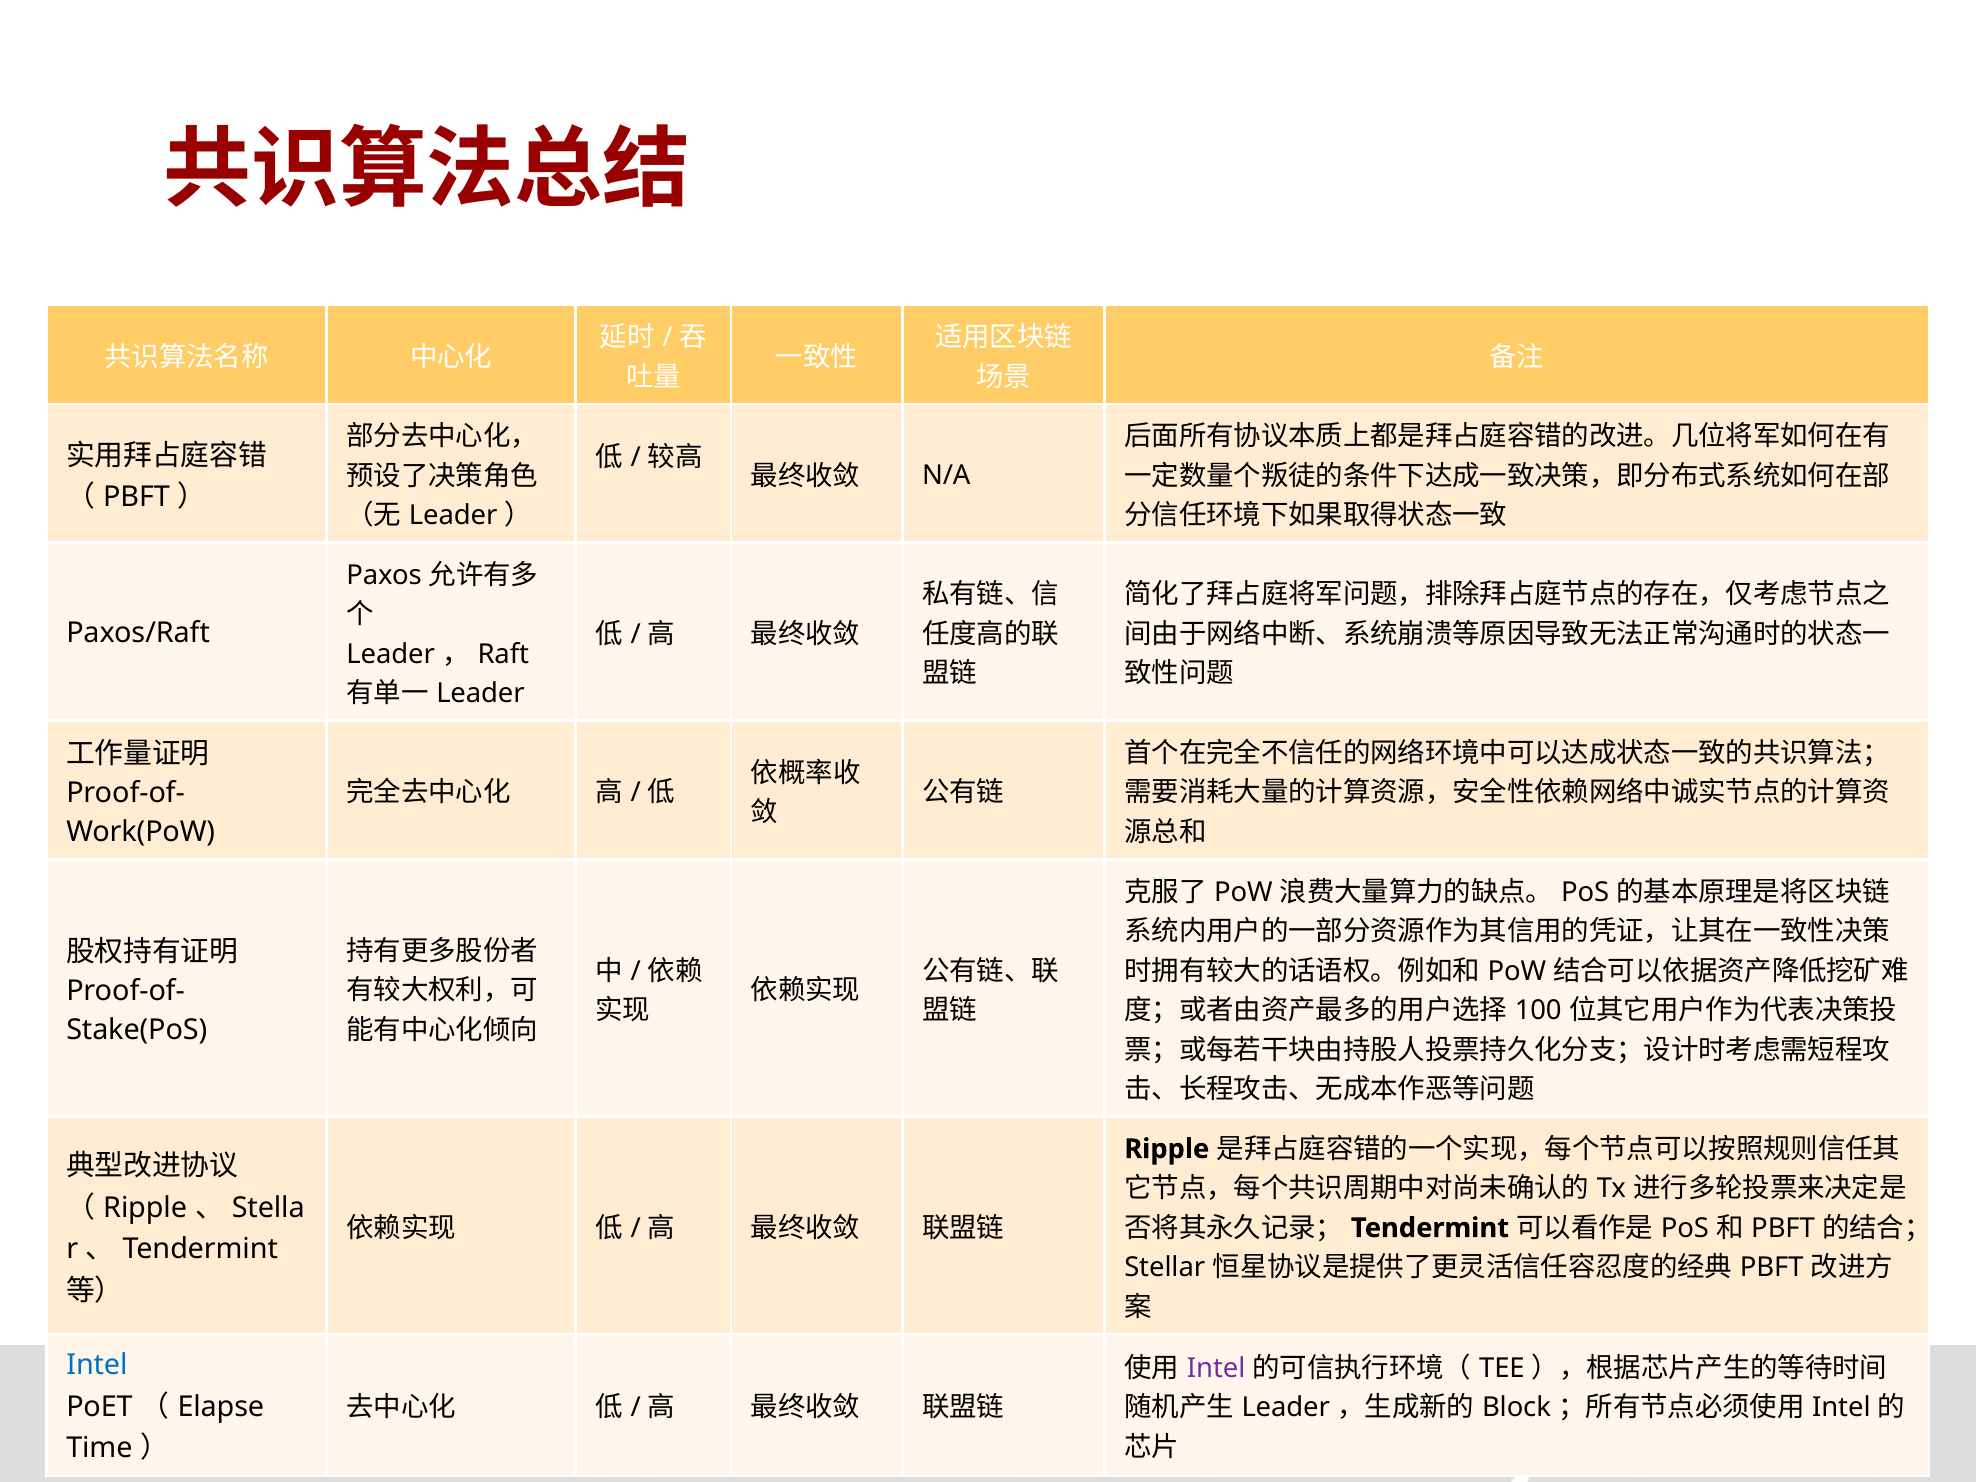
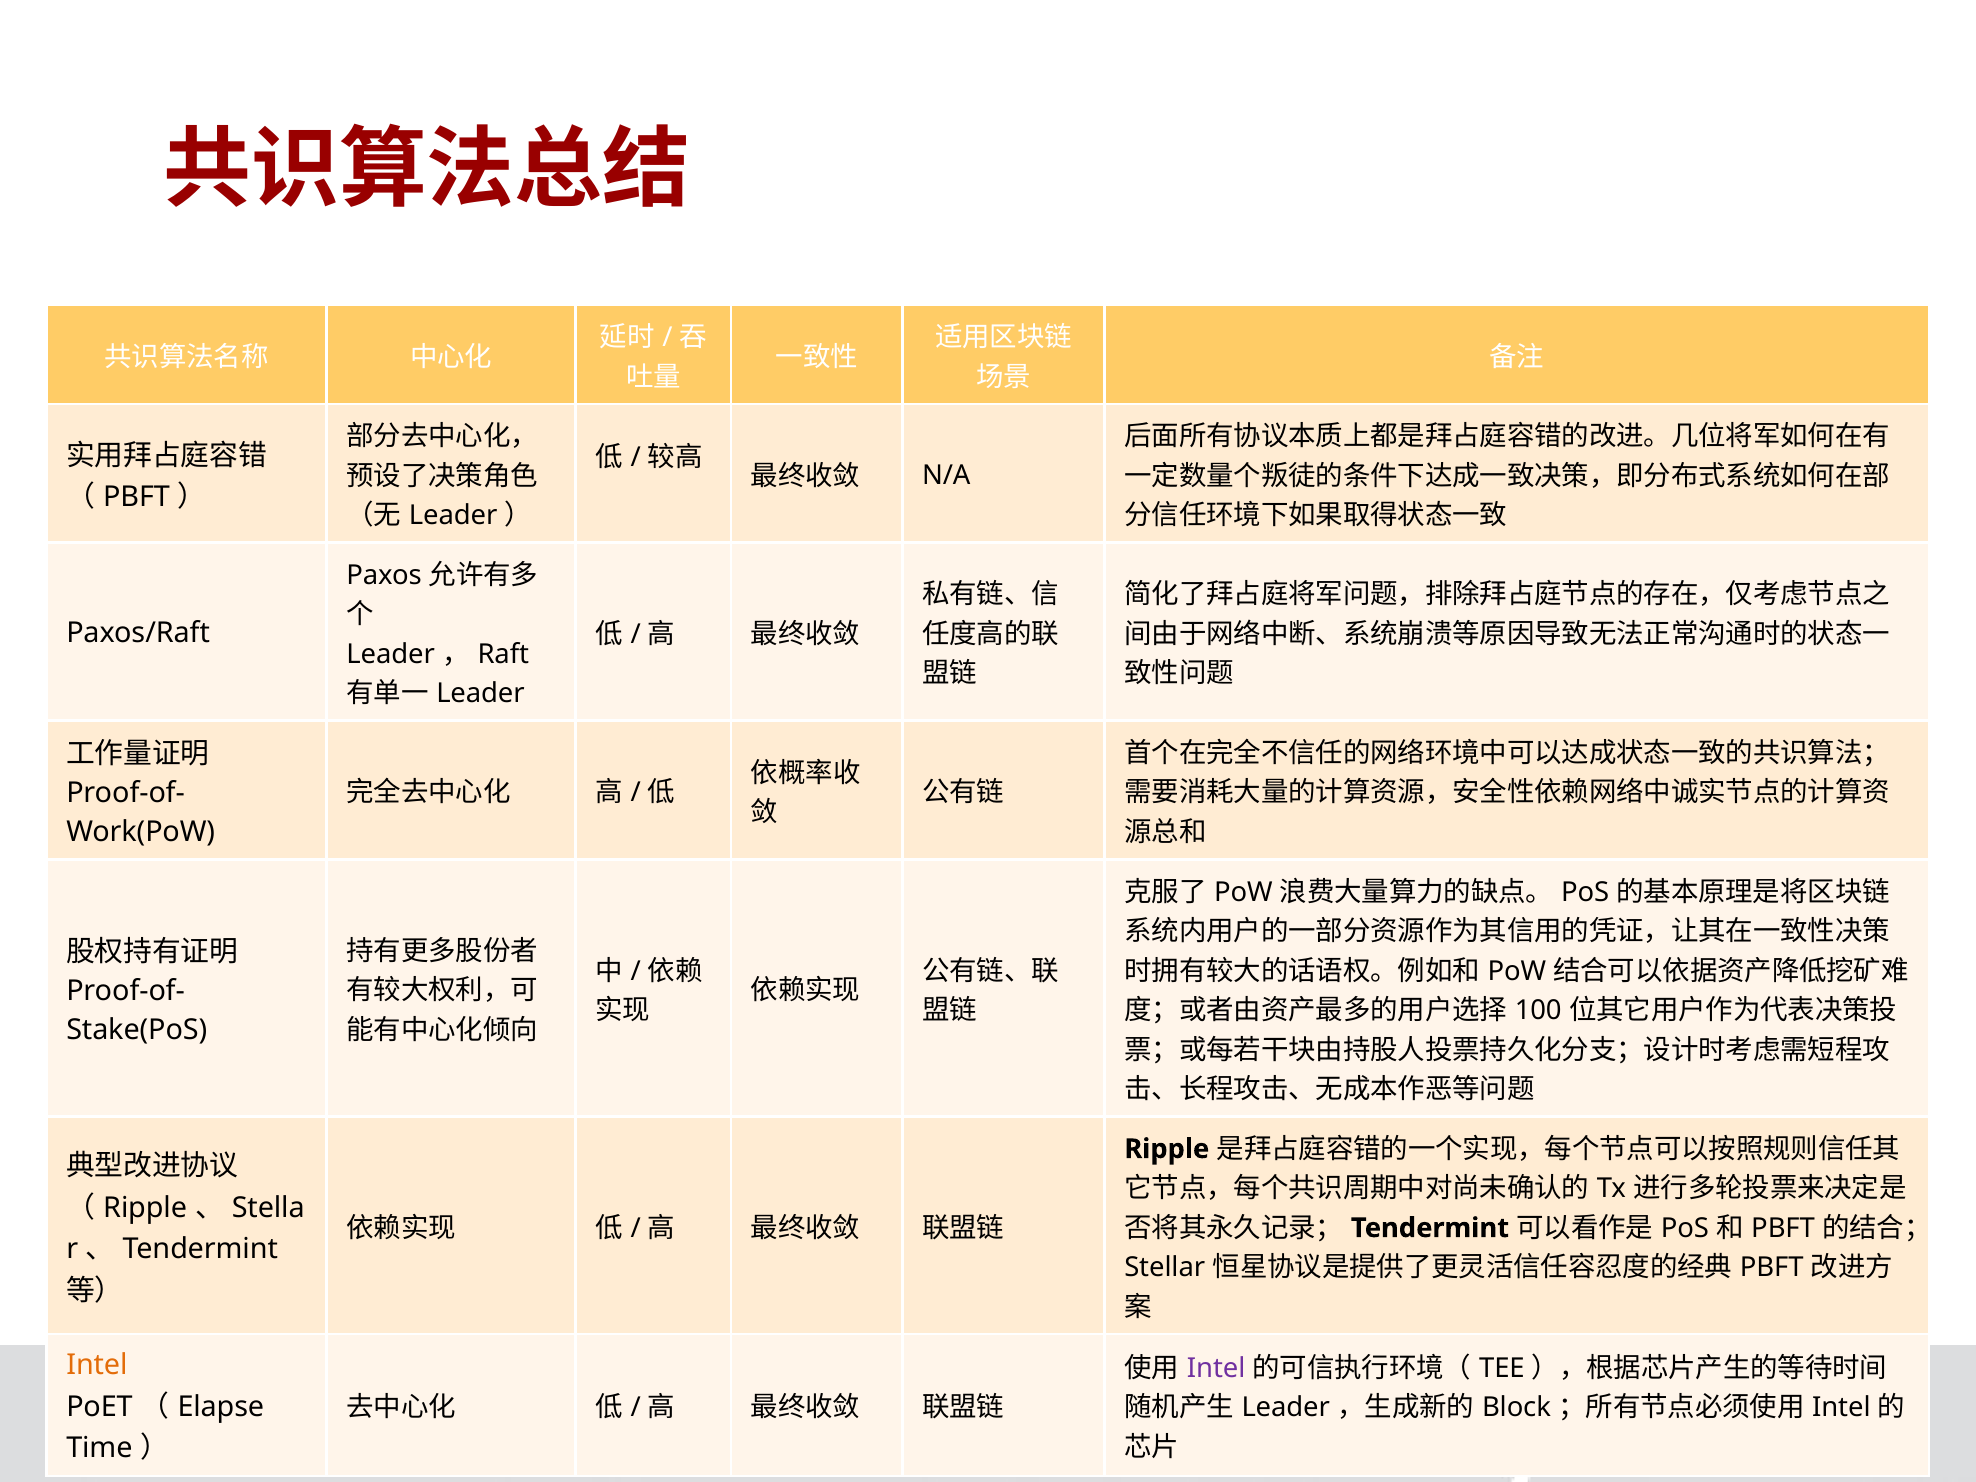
Intel colour: blue -> orange (97, 1365)
